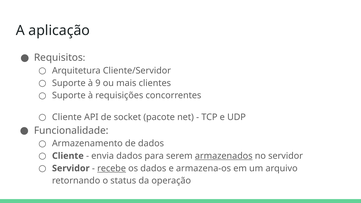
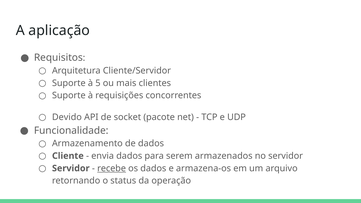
9: 9 -> 5 (98, 83)
Cliente: Cliente -> Devido (67, 117)
armazenados underline: present -> none (224, 156)
